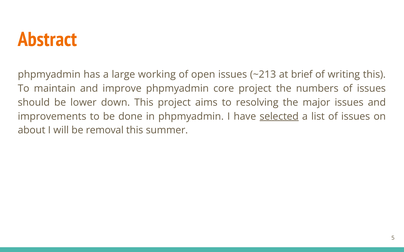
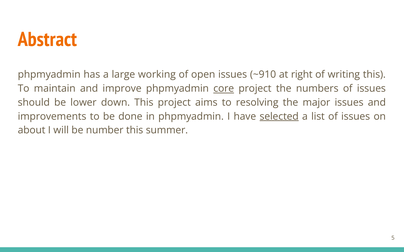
~213: ~213 -> ~910 (263, 75)
brief: brief -> right (302, 75)
core underline: none -> present (224, 89)
removal: removal -> number (105, 131)
